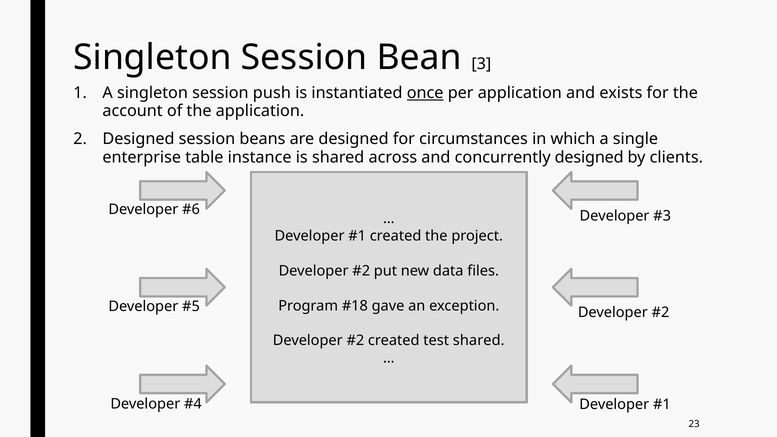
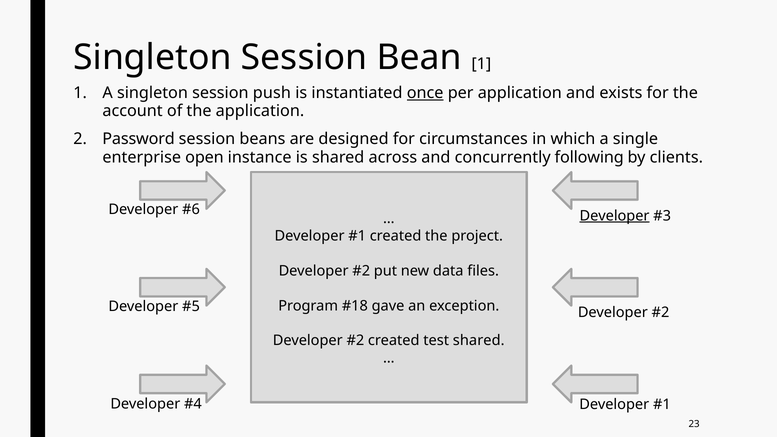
Bean 3: 3 -> 1 (481, 64)
2 Designed: Designed -> Password (139, 139)
table: table -> open (204, 157)
concurrently designed: designed -> following (589, 157)
Developer underline: none -> present (615, 216)
